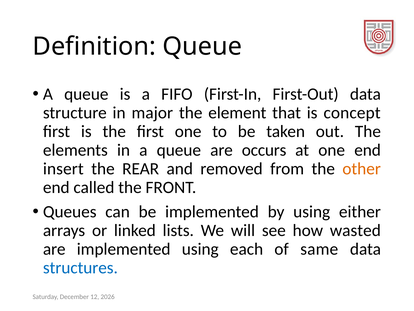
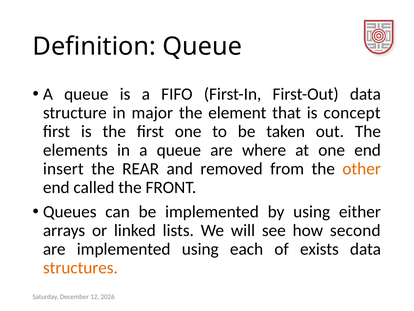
occurs: occurs -> where (264, 150)
wasted: wasted -> second (355, 230)
same: same -> exists (319, 249)
structures colour: blue -> orange (80, 267)
